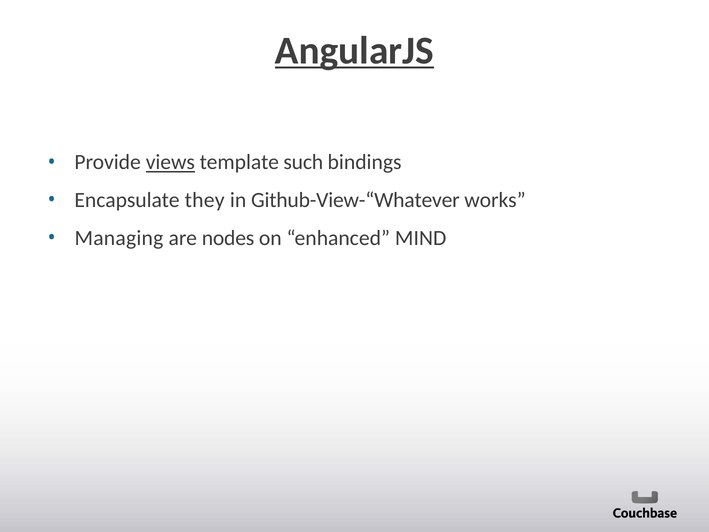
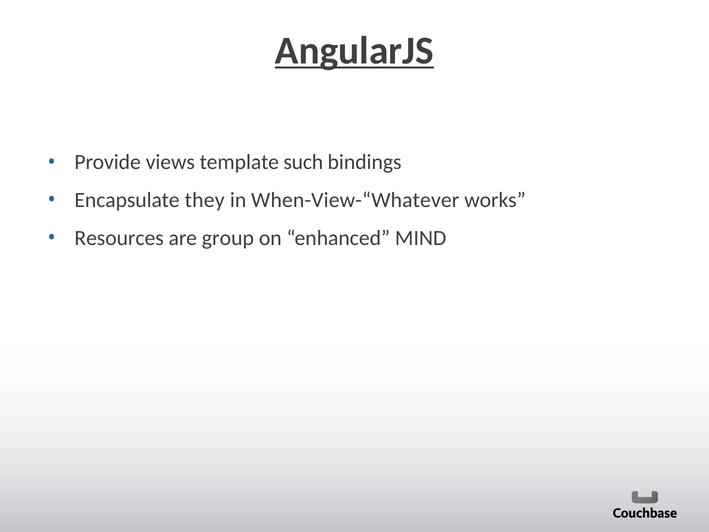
views underline: present -> none (170, 162)
Github-View-“Whatever: Github-View-“Whatever -> When-View-“Whatever (355, 200)
Managing: Managing -> Resources (119, 238)
nodes: nodes -> group (228, 238)
